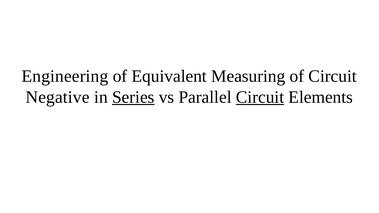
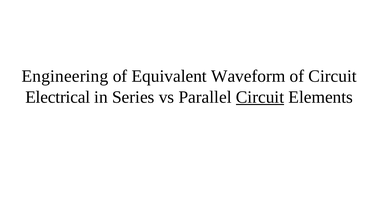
Measuring: Measuring -> Waveform (248, 76)
Negative: Negative -> Electrical (58, 97)
Series underline: present -> none (133, 97)
